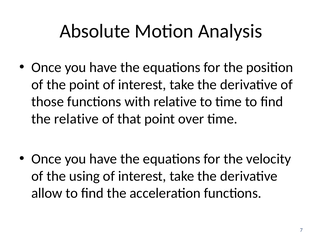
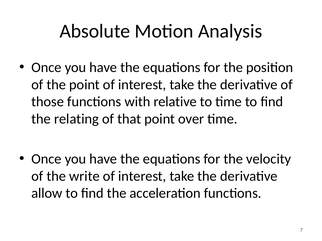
the relative: relative -> relating (76, 119)
using: using -> write (84, 176)
